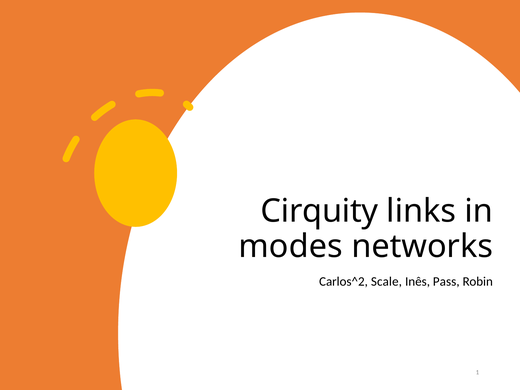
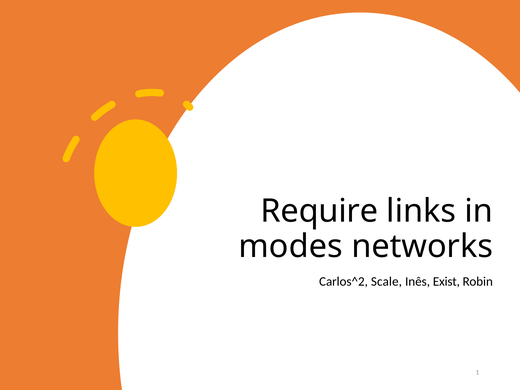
Cirquity: Cirquity -> Require (319, 211)
Pass: Pass -> Exist (446, 282)
